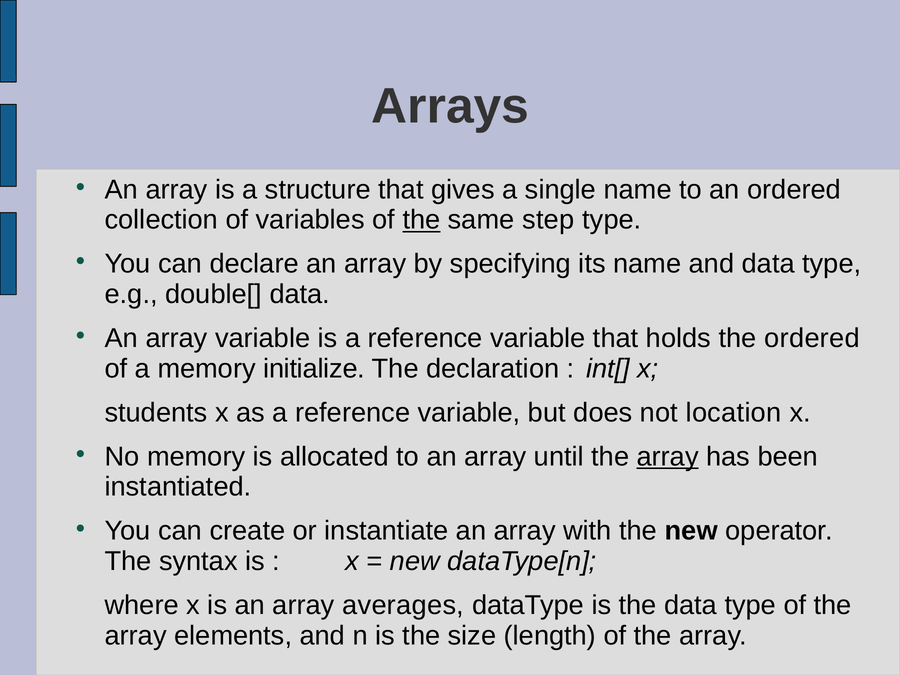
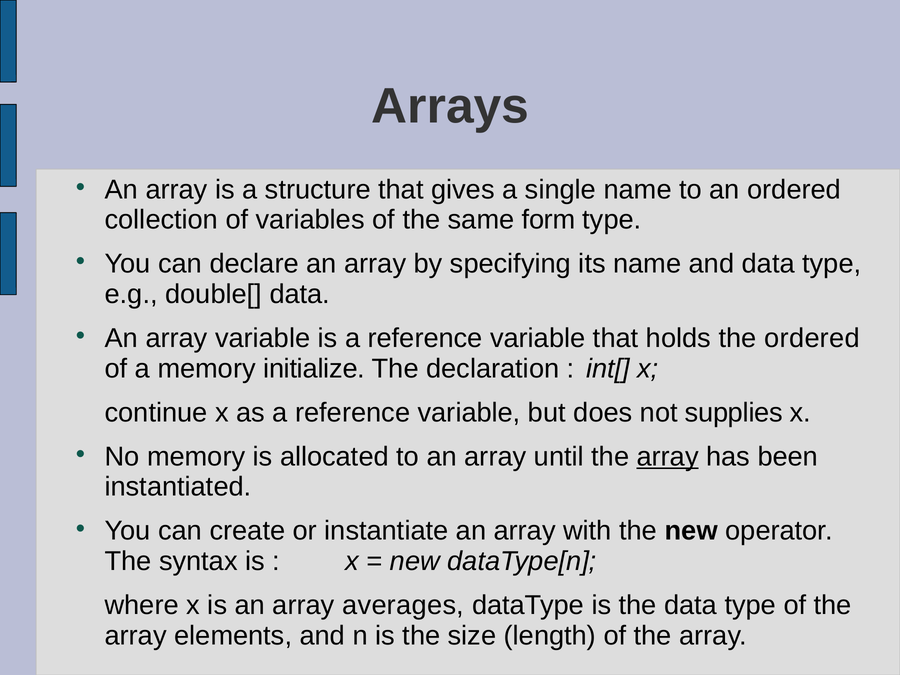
the underline: present -> none (421, 220)
step: step -> form (549, 220)
students: students -> continue (156, 413)
location: location -> supplies (734, 413)
